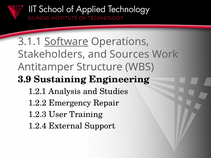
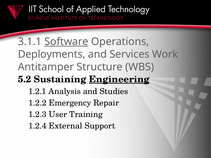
Stakeholders: Stakeholders -> Deployments (52, 54)
Sources: Sources -> Services (130, 54)
3.9: 3.9 -> 5.2 (25, 79)
Engineering underline: none -> present (119, 79)
